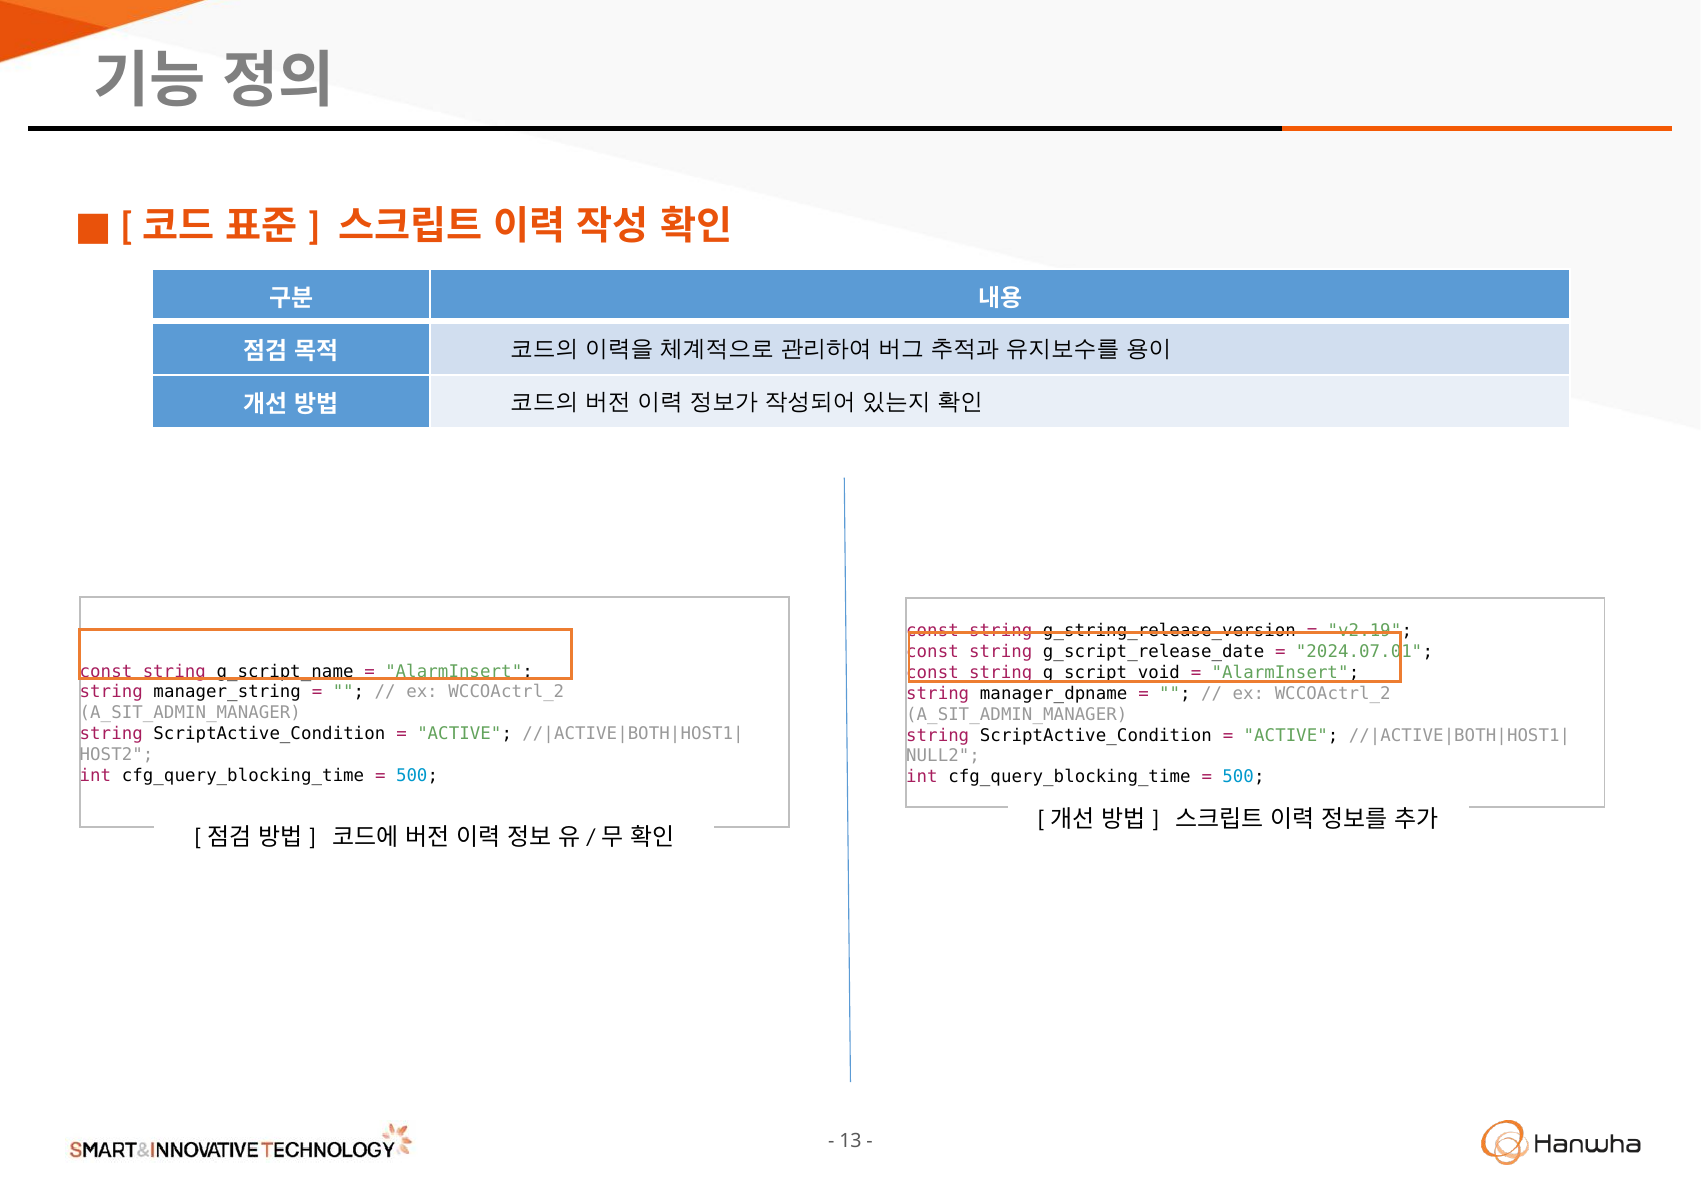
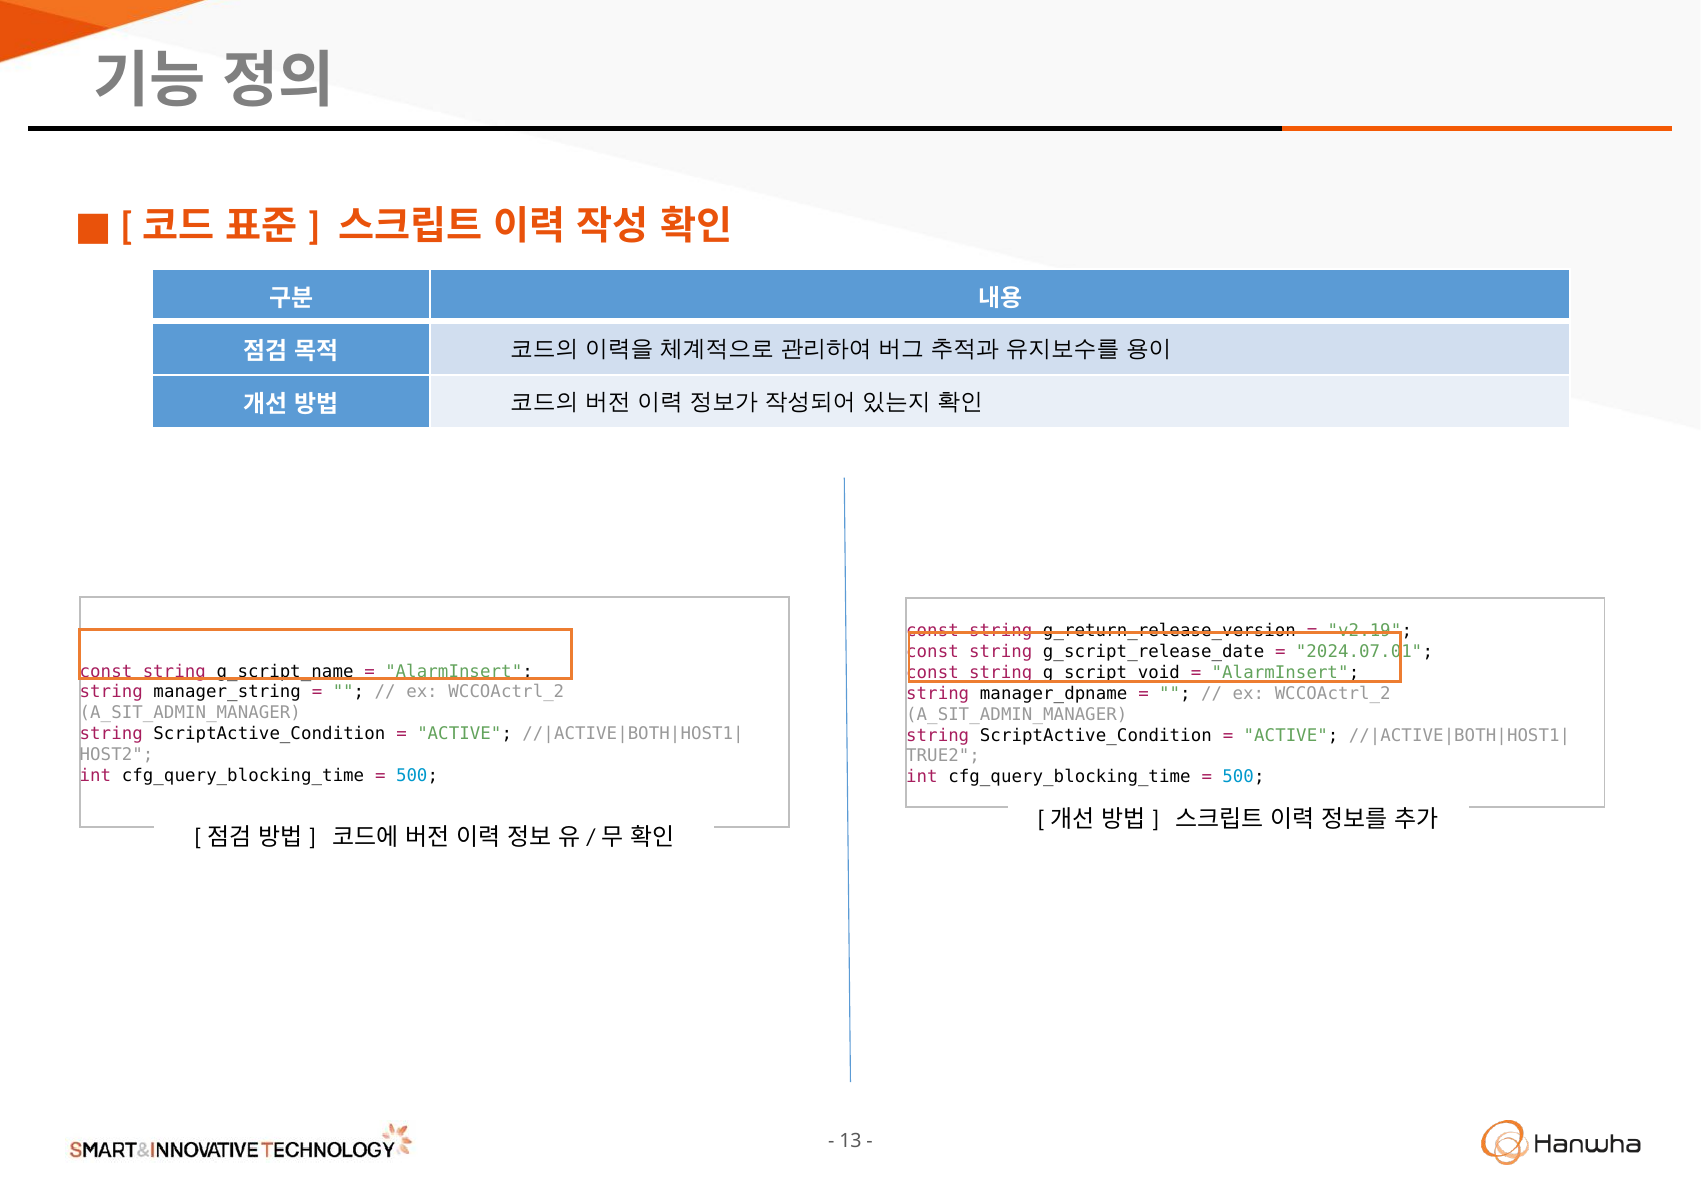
g_string_release_version: g_string_release_version -> g_return_release_version (1169, 631)
NULL2: NULL2 -> TRUE2 (943, 756)
